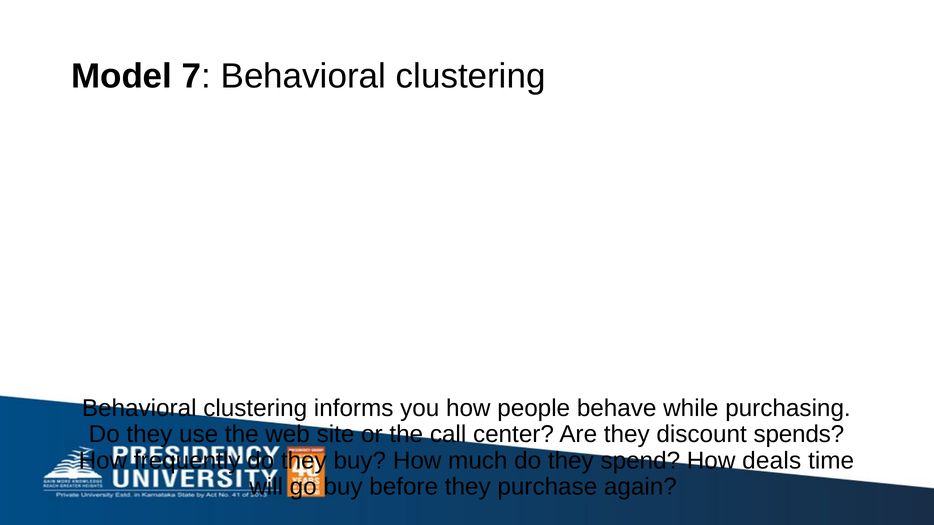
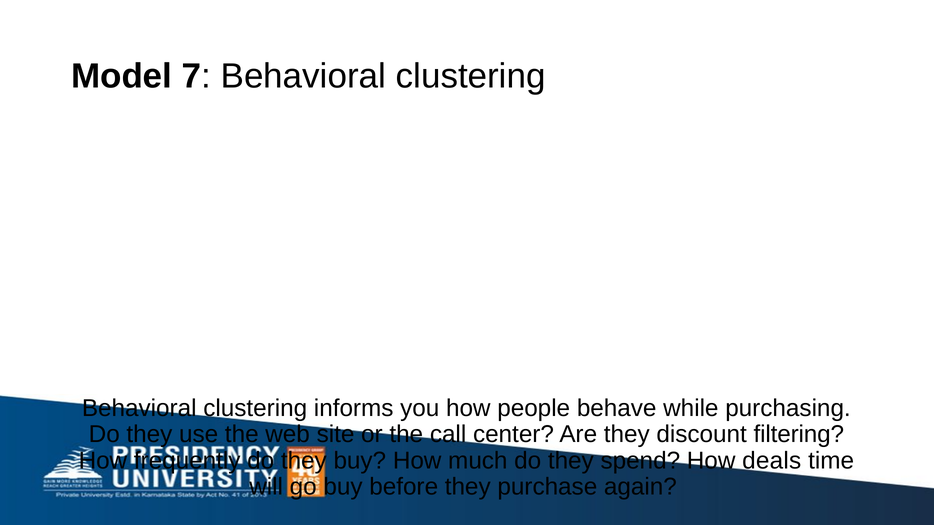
spends: spends -> filtering (799, 435)
